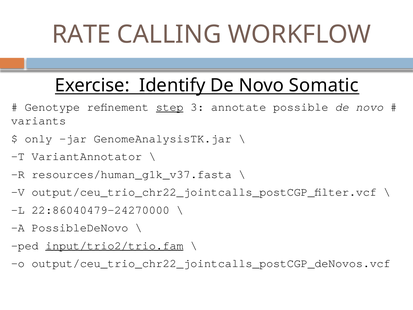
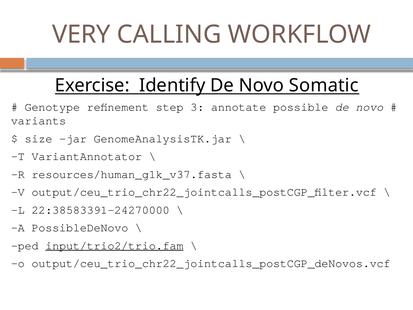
RATE: RATE -> VERY (81, 34)
step underline: present -> none (170, 107)
only: only -> size (39, 139)
22:86040479-24270000: 22:86040479-24270000 -> 22:38583391-24270000 (101, 210)
